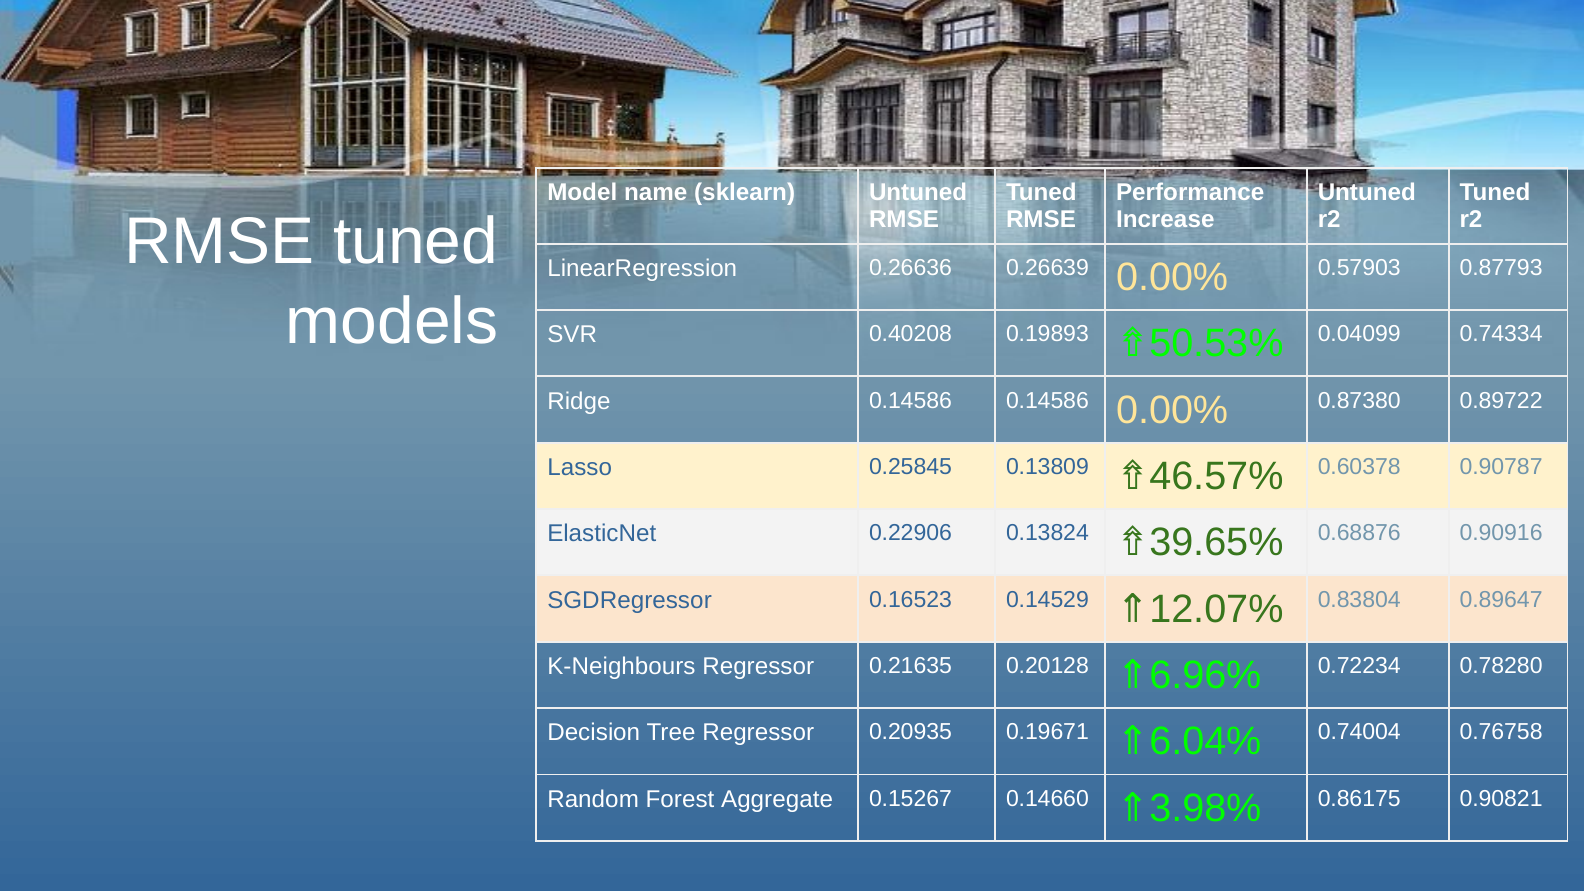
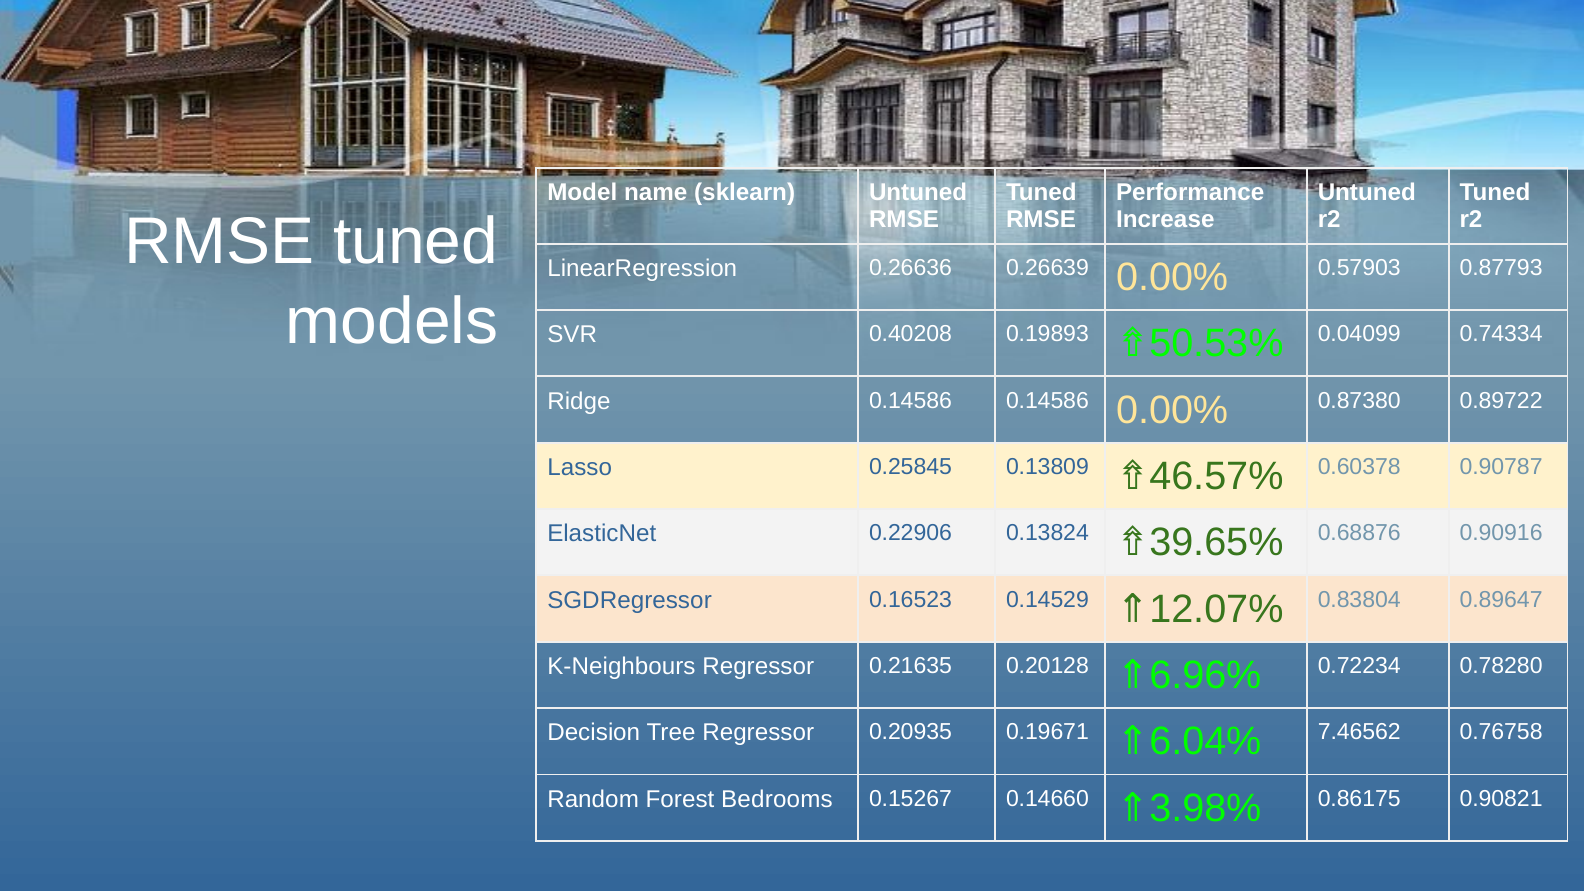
0.74004: 0.74004 -> 7.46562 (1359, 732)
Aggregate: Aggregate -> Bedrooms (777, 799)
